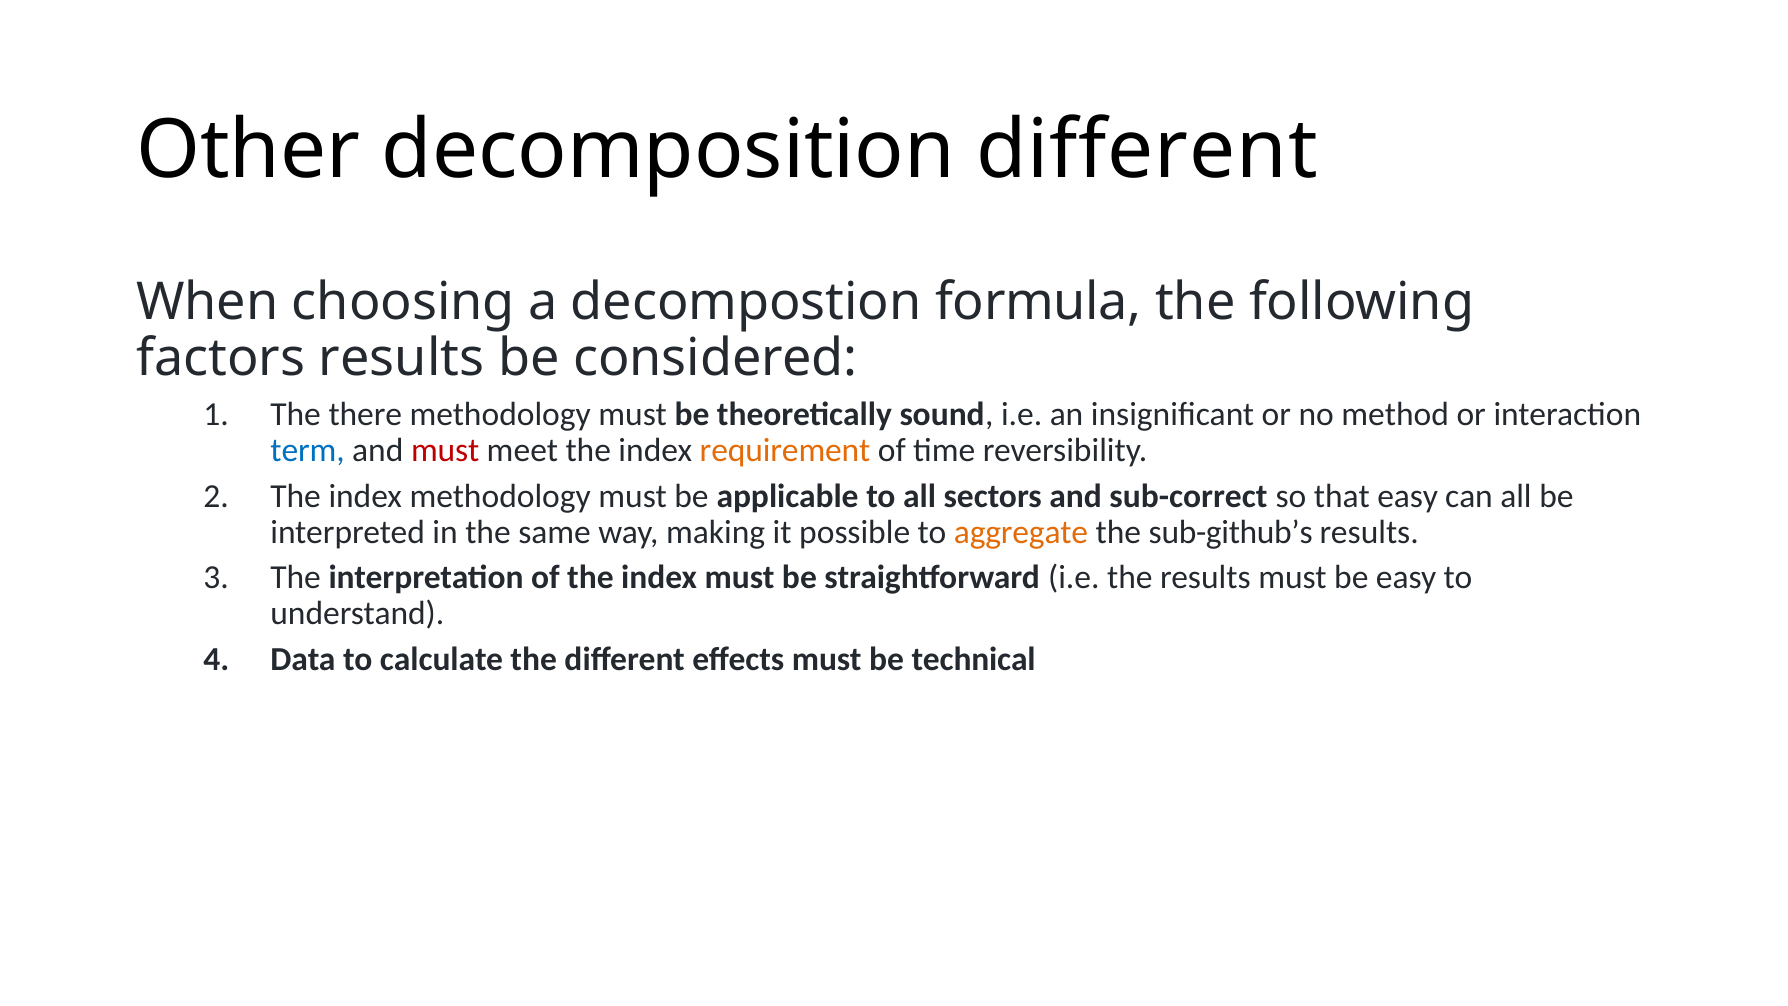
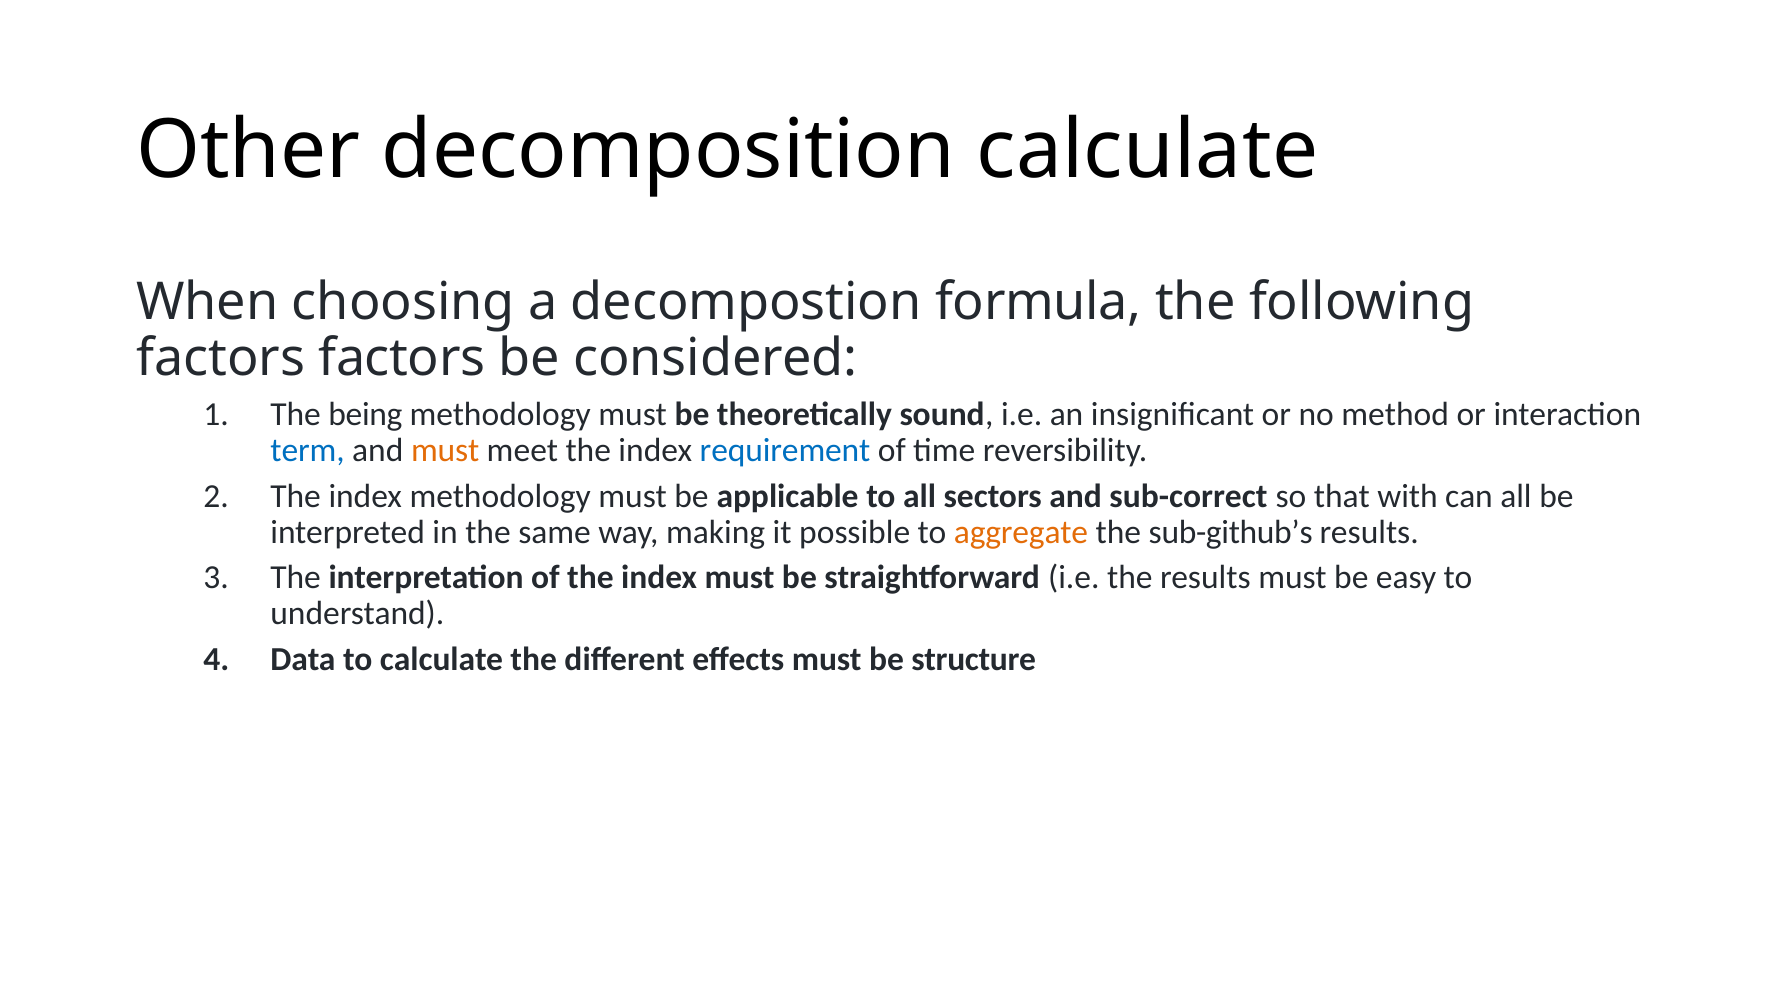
decomposition different: different -> calculate (1147, 150)
factors results: results -> factors (402, 358)
there: there -> being (365, 414)
must colour: red -> orange (445, 450)
requirement colour: orange -> blue (785, 450)
that easy: easy -> with (1408, 496)
technical: technical -> structure (974, 659)
